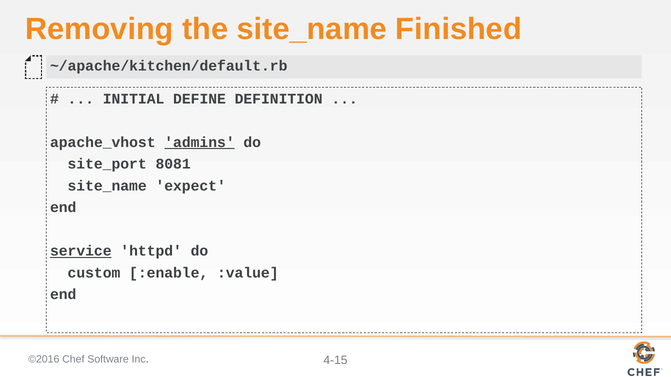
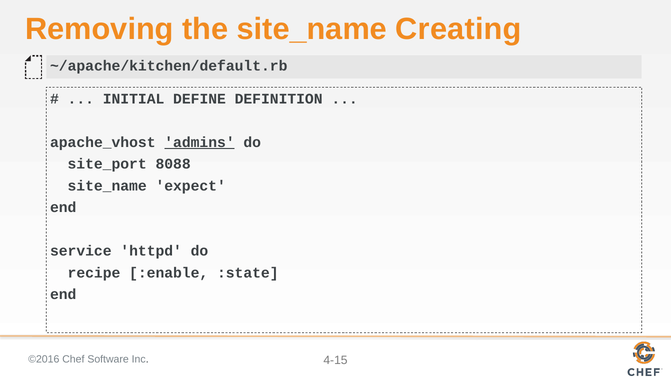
Finished: Finished -> Creating (459, 29)
8081: 8081 -> 8088 (173, 164)
service underline: present -> none (81, 251)
custom: custom -> recipe (94, 273)
:value: :value -> :state (248, 273)
